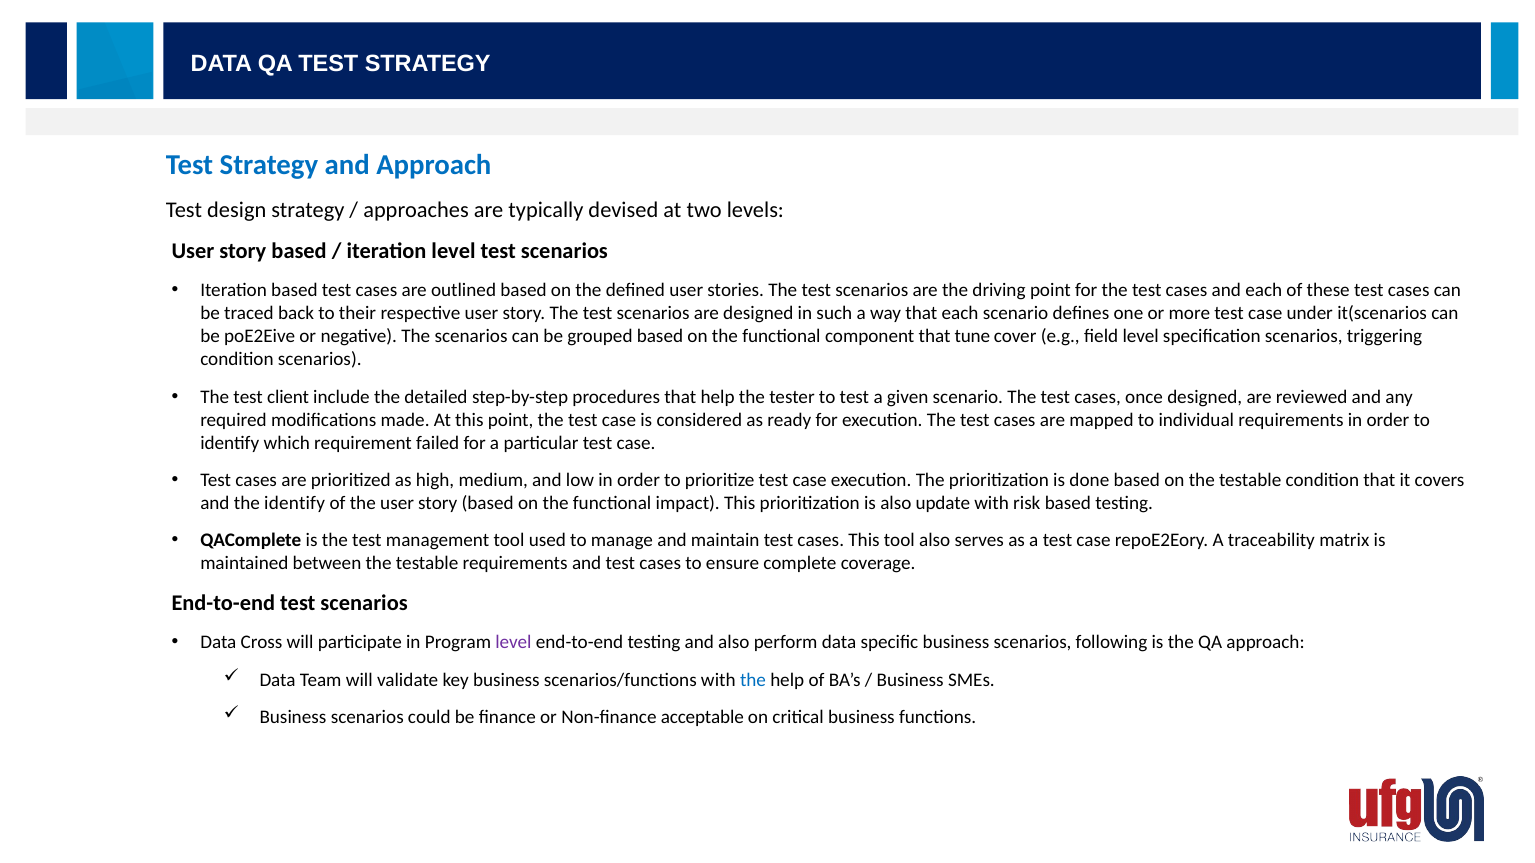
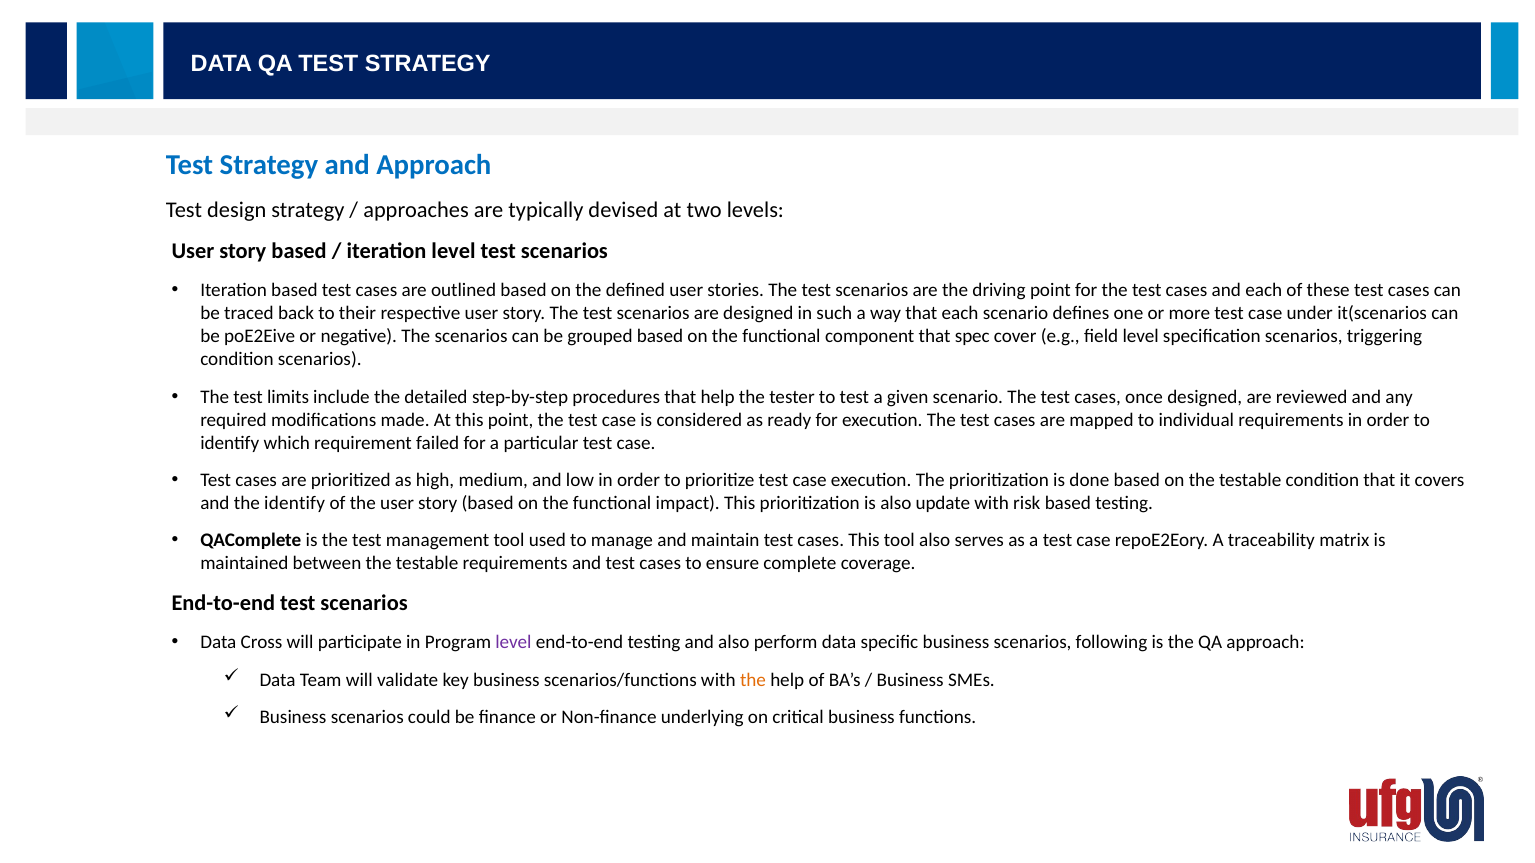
tune: tune -> spec (972, 337)
client: client -> limits (288, 397)
the colour: blue -> orange (753, 680)
acceptable: acceptable -> underlying (702, 718)
